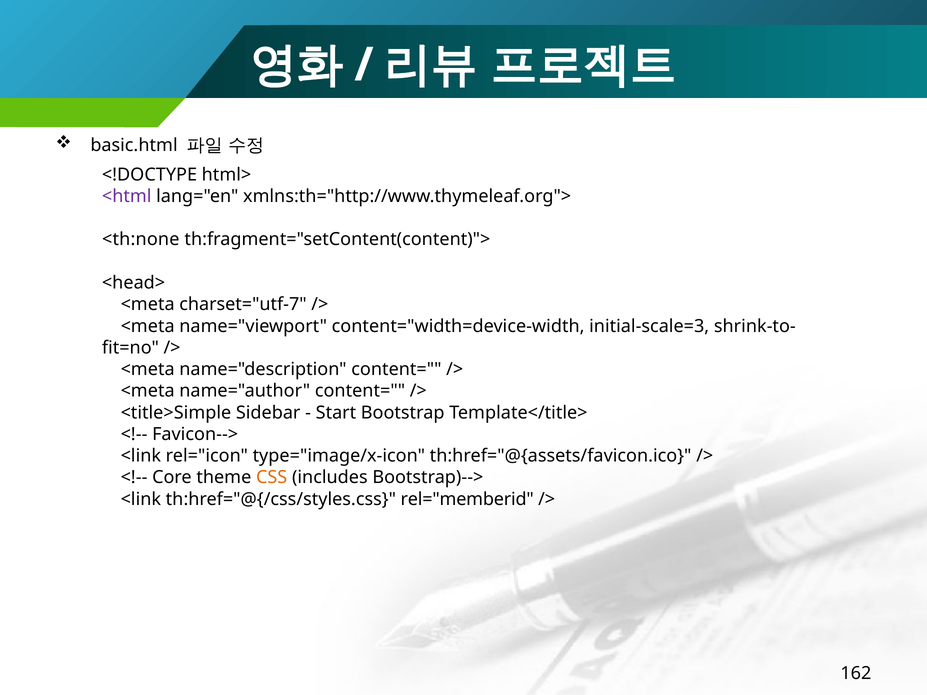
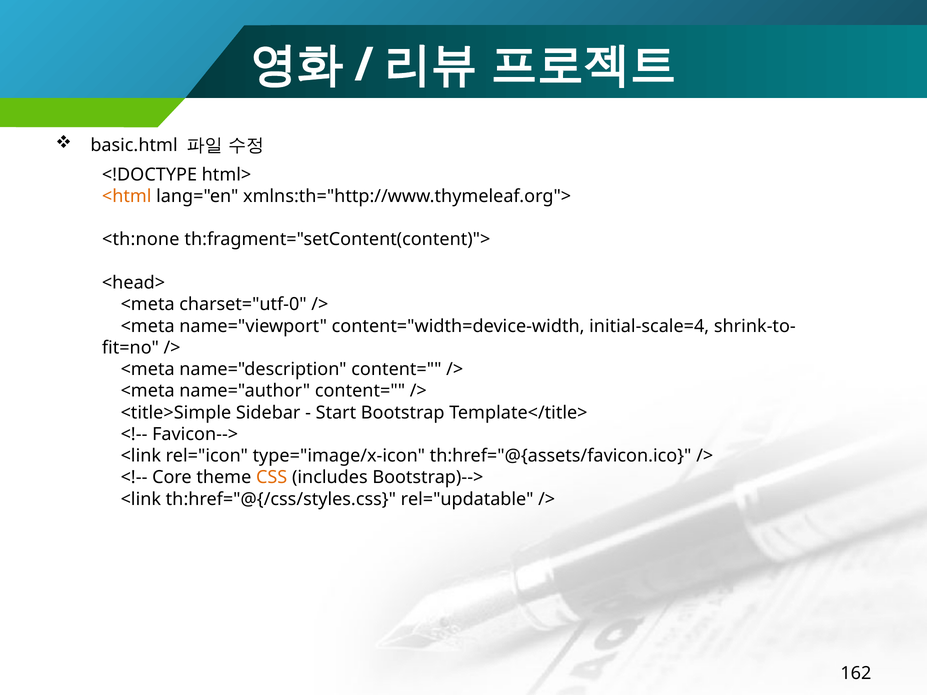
<html colour: purple -> orange (127, 196)
charset="utf-7: charset="utf-7 -> charset="utf-0 (243, 305)
initial-scale=3: initial-scale=3 -> initial-scale=4 (649, 326)
rel="memberid: rel="memberid -> rel="updatable (467, 499)
